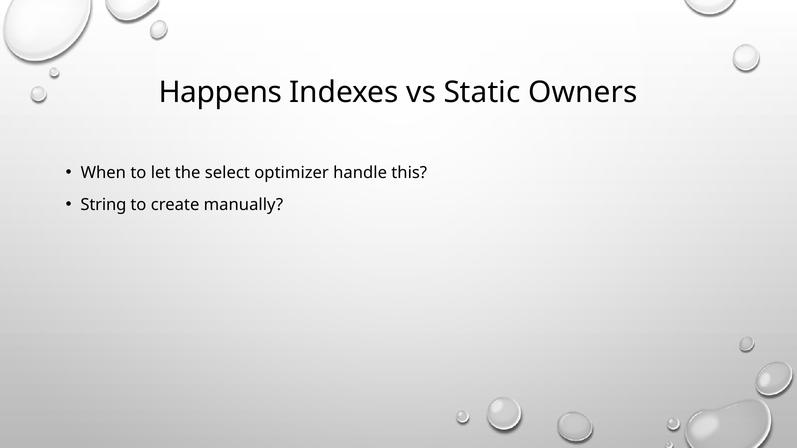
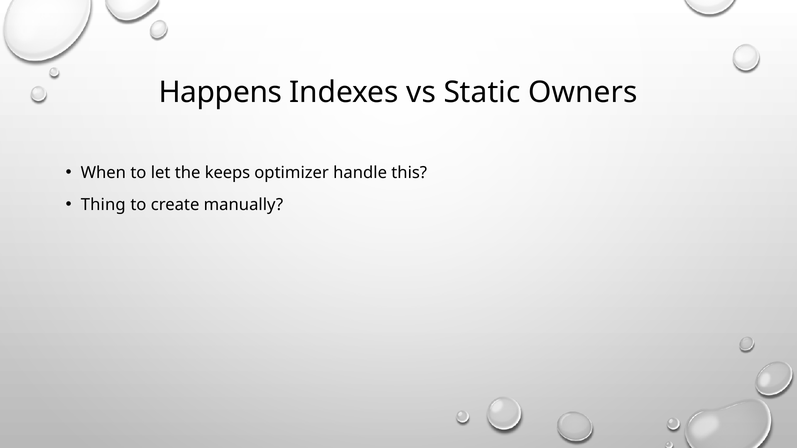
select: select -> keeps (227, 173)
String: String -> Thing (103, 205)
